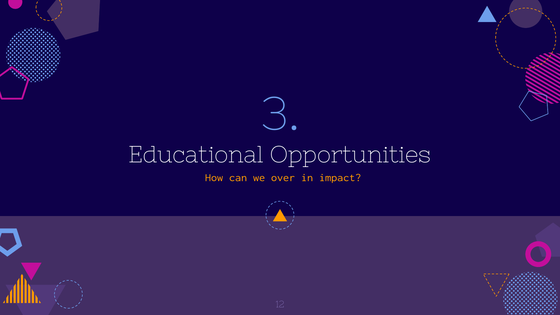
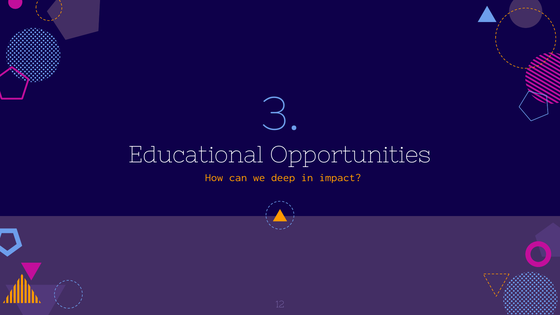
over: over -> deep (283, 178)
